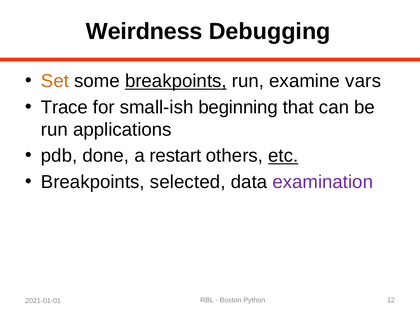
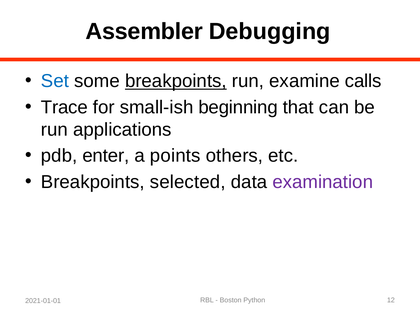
Weirdness: Weirdness -> Assembler (144, 31)
Set colour: orange -> blue (55, 81)
vars: vars -> calls (363, 81)
done: done -> enter (106, 156)
restart: restart -> points (175, 156)
etc underline: present -> none (283, 156)
